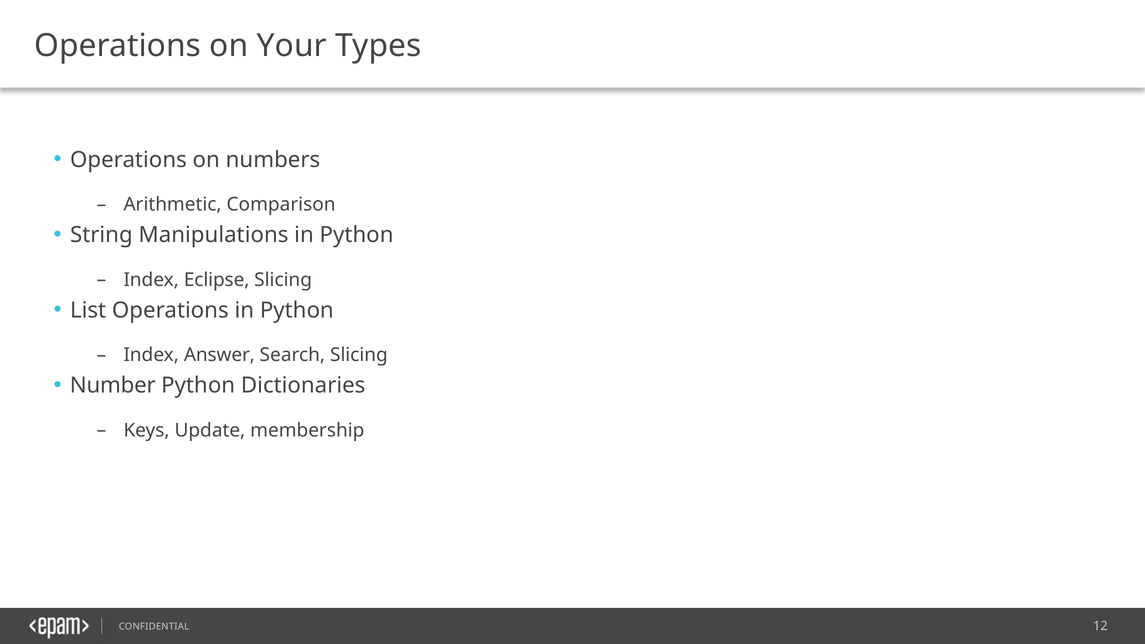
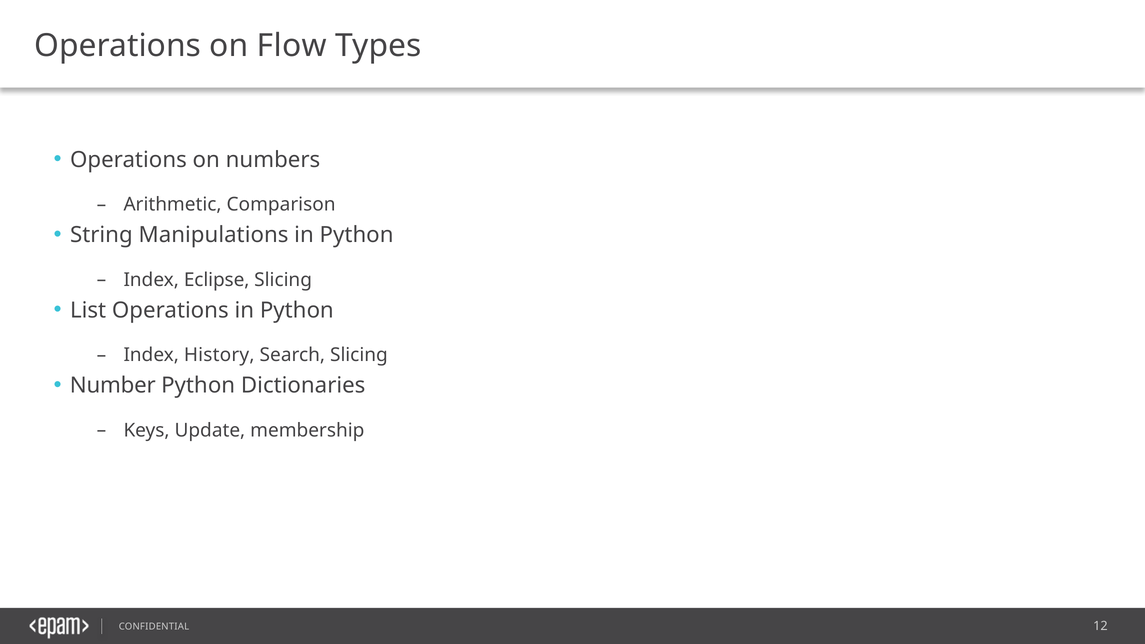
Your: Your -> Flow (292, 46)
Answer: Answer -> History (219, 355)
